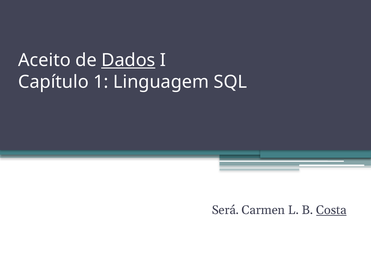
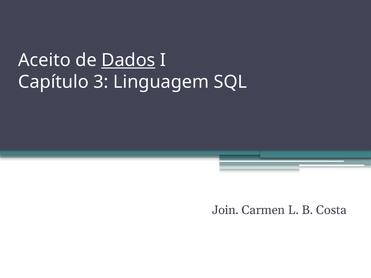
1: 1 -> 3 (101, 82)
Será: Será -> Join (225, 210)
Costa underline: present -> none (331, 210)
